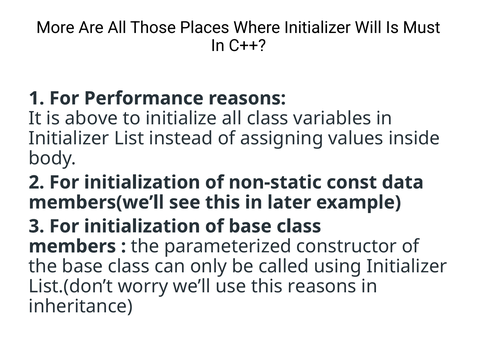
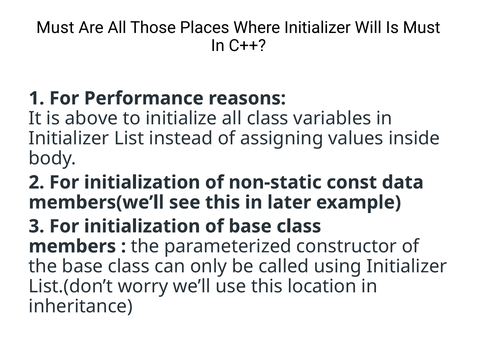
More: More -> Must (55, 28)
this reasons: reasons -> location (322, 286)
